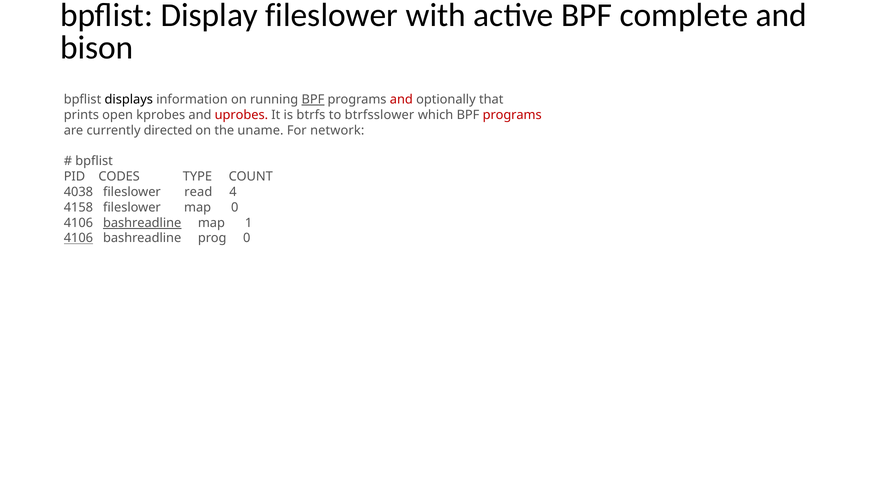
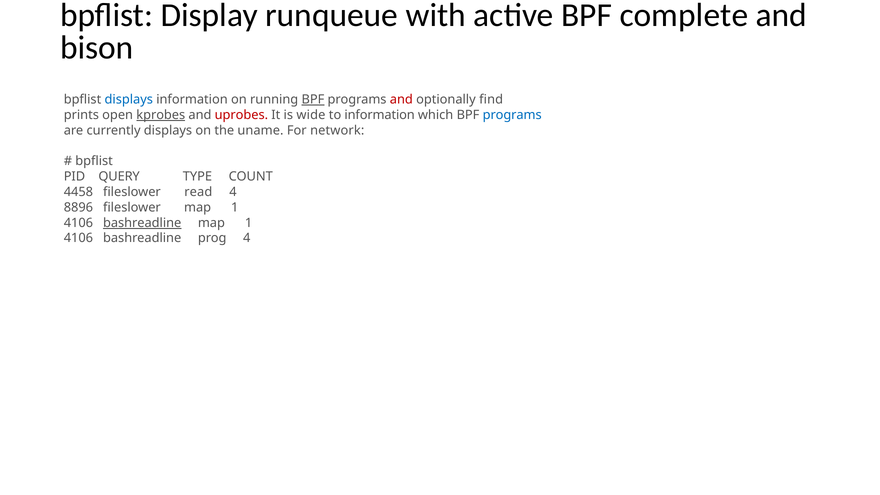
Display fileslower: fileslower -> runqueue (332, 15)
displays colour: black -> blue (129, 100)
that: that -> find (491, 100)
kprobes underline: none -> present (161, 115)
btrfs: btrfs -> wide (311, 115)
to btrfsslower: btrfsslower -> information (380, 115)
programs colour: red -> blue (512, 115)
currently directed: directed -> displays (168, 130)
CODES: CODES -> QUERY (119, 177)
4038: 4038 -> 4458 (78, 192)
4158: 4158 -> 8896 (78, 207)
fileslower map 0: 0 -> 1 (235, 207)
4106 underline: present -> none (78, 238)
prog 0: 0 -> 4 (247, 238)
